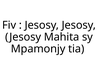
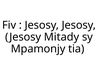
Mahita: Mahita -> Mitady (61, 37)
